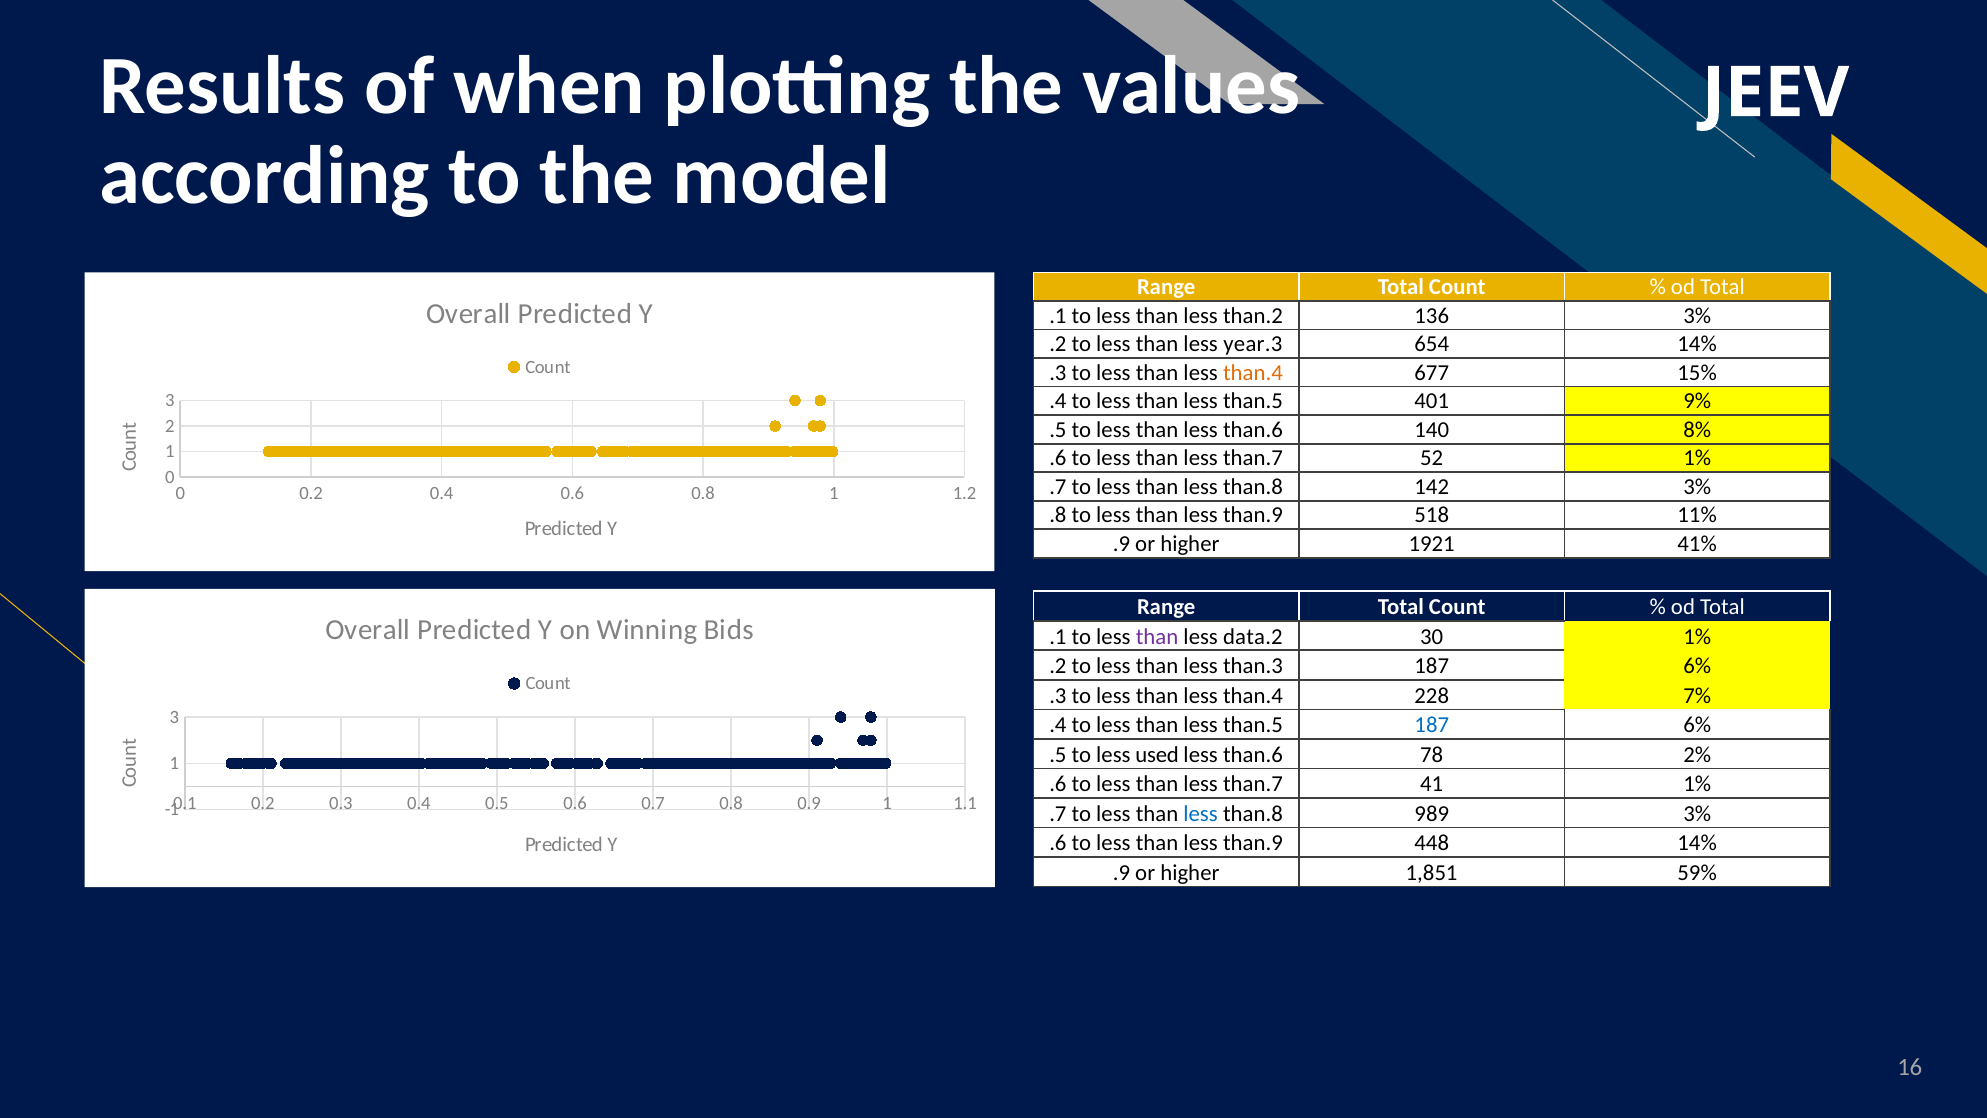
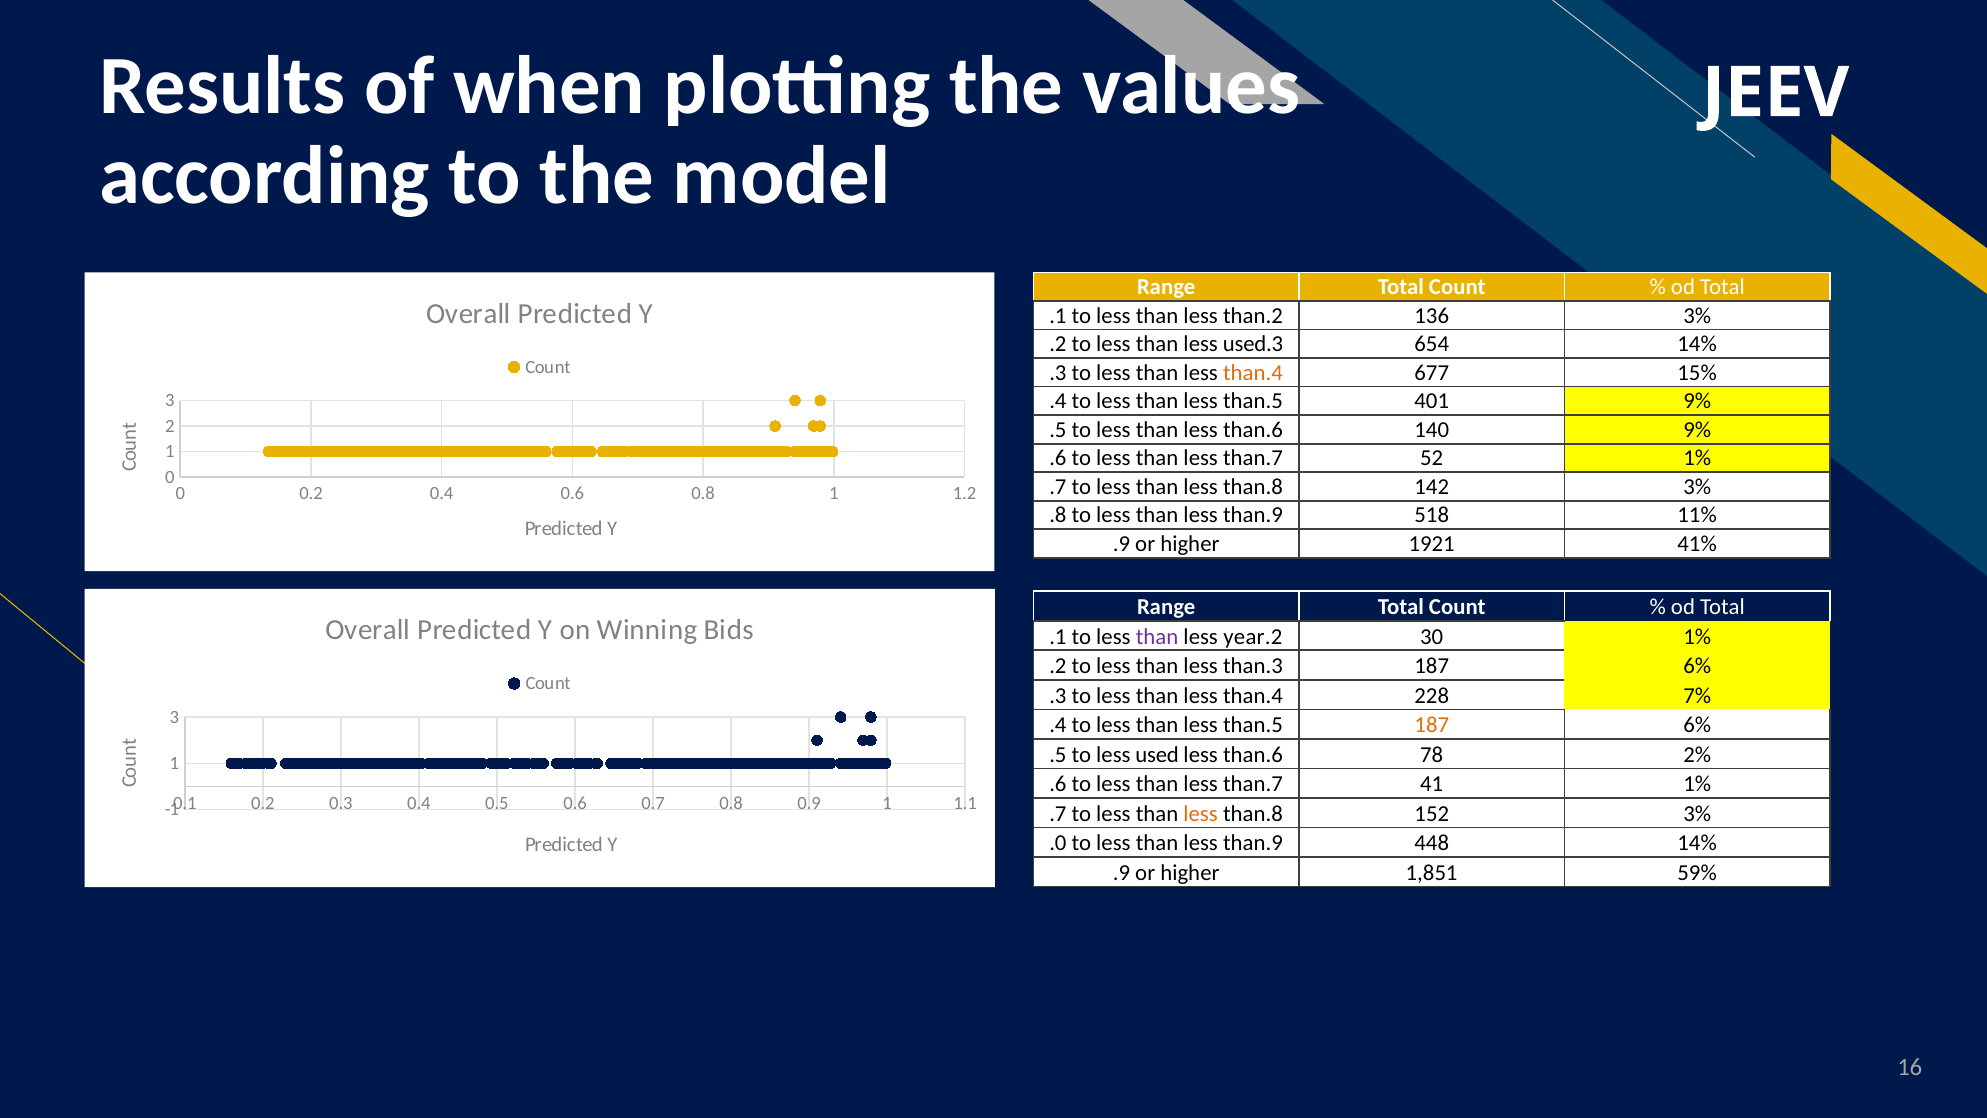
year.3: year.3 -> used.3 (1253, 344)
140 8%: 8% -> 9% (1697, 430)
data.2: data.2 -> year.2 (1253, 636)
187 colour: blue -> orange (1432, 725)
less colour: blue -> orange (1201, 814)
989: 989 -> 152 (1432, 814)
.6: .6 -> .0 (1058, 843)
